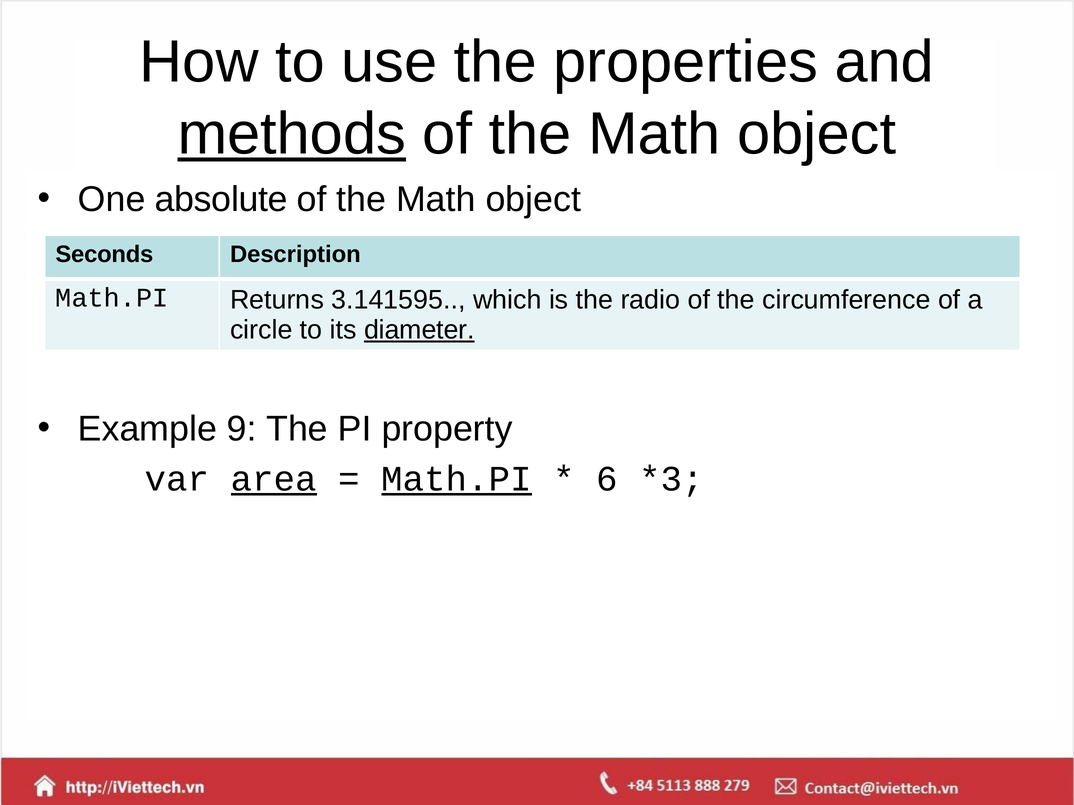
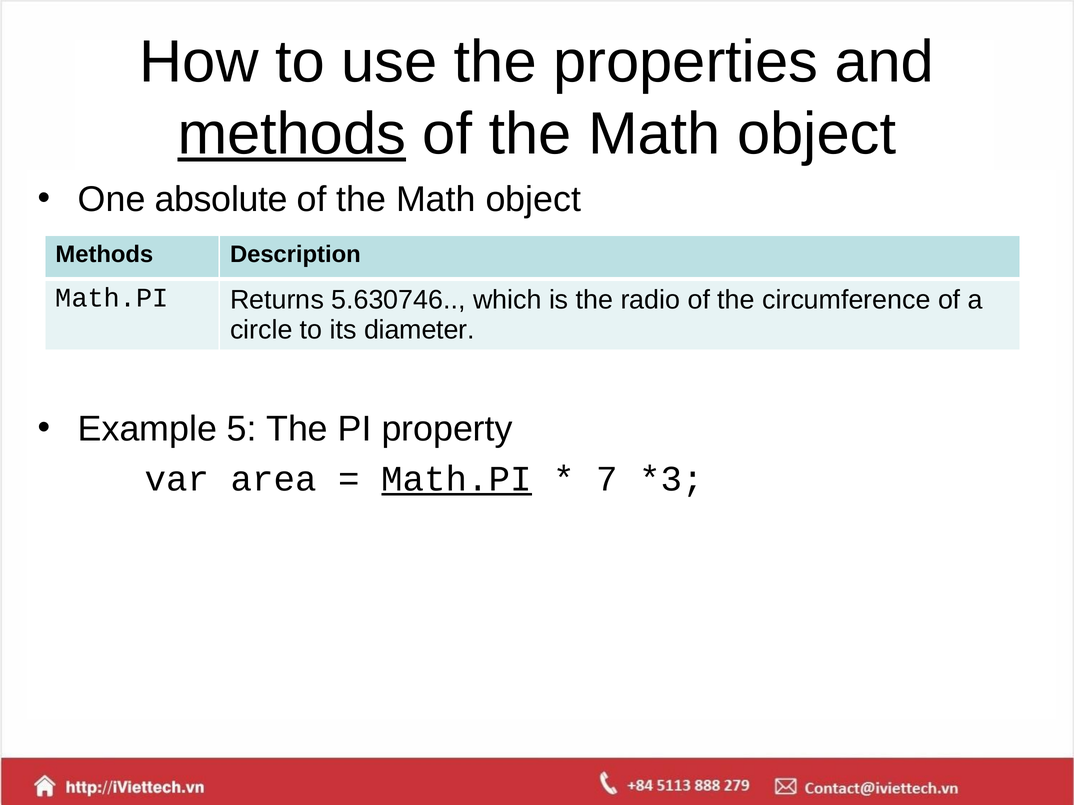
Seconds: Seconds -> Methods (104, 255)
3.141595: 3.141595 -> 5.630746 (398, 300)
diameter underline: present -> none (419, 330)
9: 9 -> 5 (242, 429)
area underline: present -> none (274, 479)
6: 6 -> 7 (607, 479)
